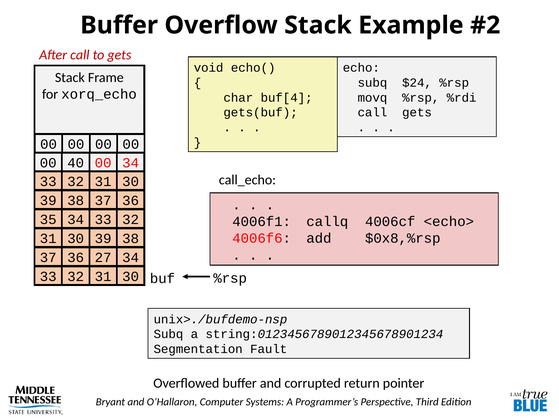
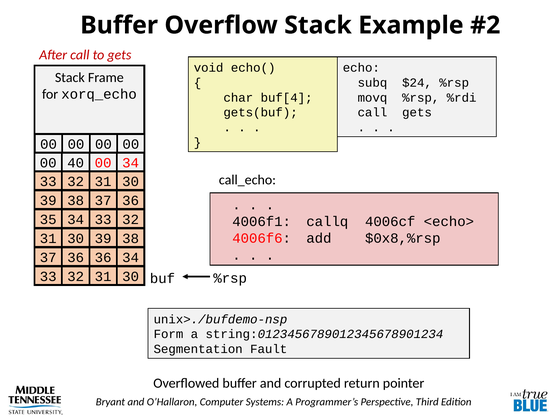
36 27: 27 -> 36 (103, 258)
Subq: Subq -> Form (168, 334)
